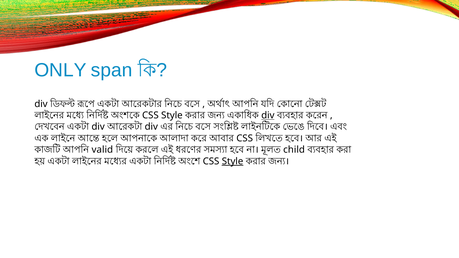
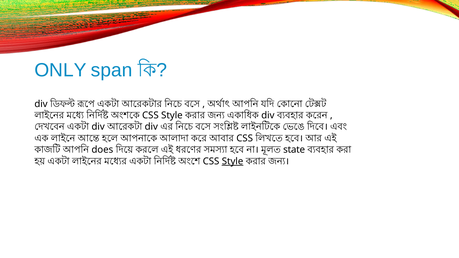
div underline: present -> none (268, 115)
valid: valid -> does (102, 150)
child: child -> state (294, 150)
